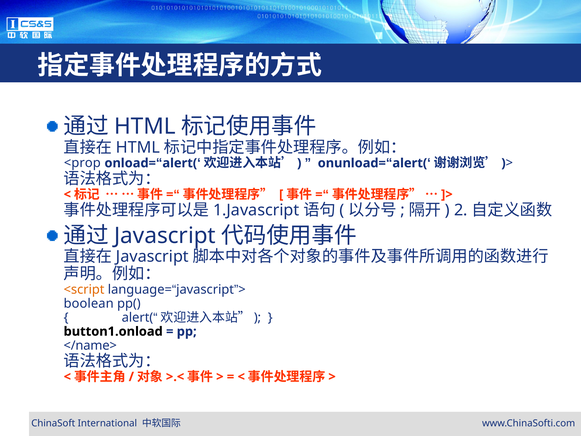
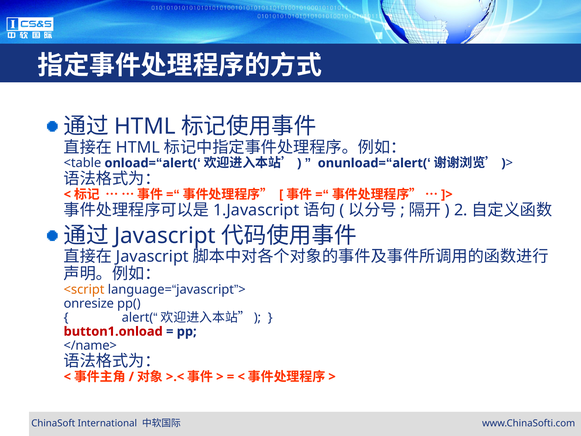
<prop: <prop -> <table (82, 163)
boolean: boolean -> onresize (89, 303)
button1.onload colour: black -> red (113, 331)
